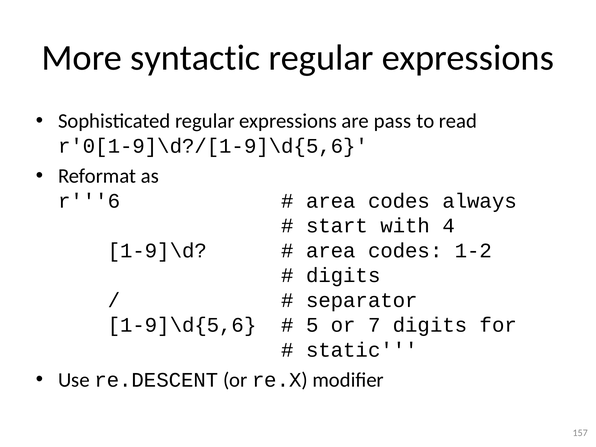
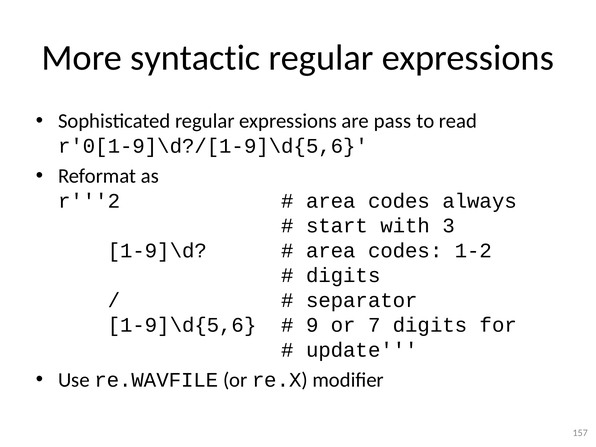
r'''6: r'''6 -> r'''2 (89, 201)
4: 4 -> 3 (449, 226)
5: 5 -> 9 (312, 325)
static: static -> update (362, 350)
re.DESCENT: re.DESCENT -> re.WAVFILE (156, 380)
